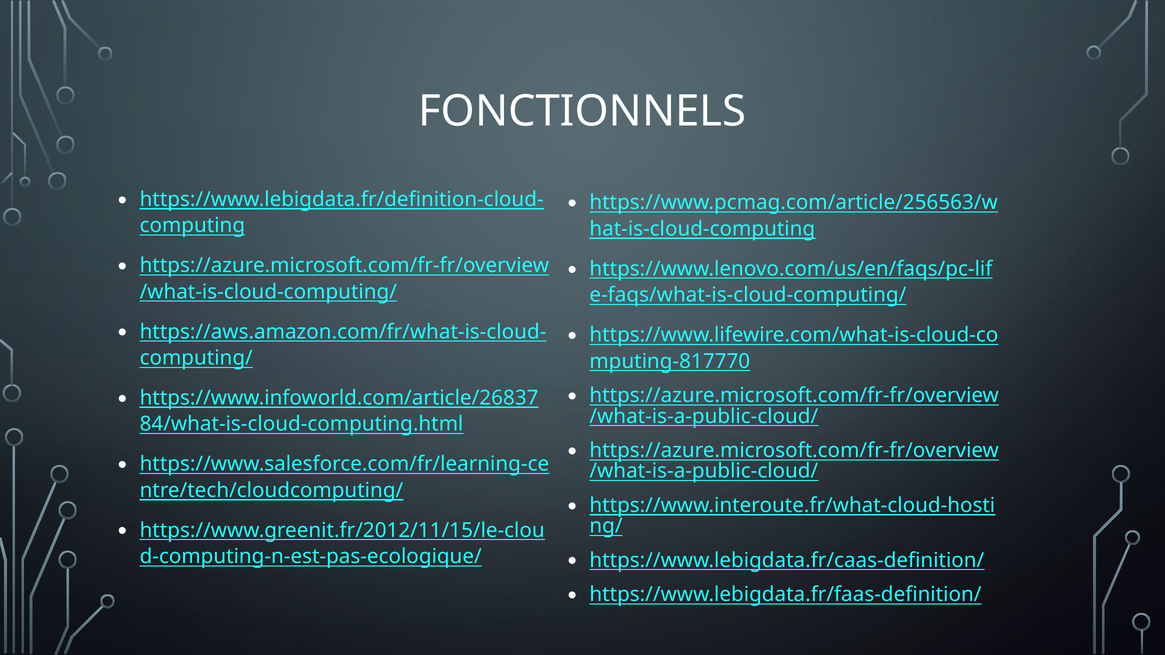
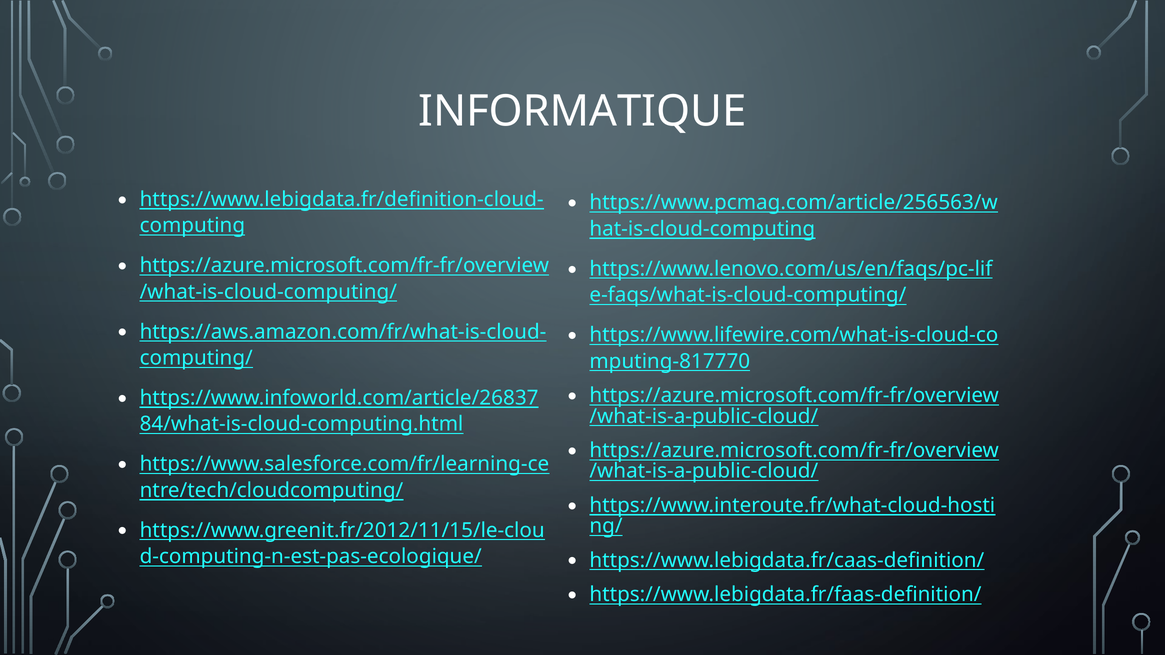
FONCTIONNELS: FONCTIONNELS -> INFORMATIQUE (582, 112)
